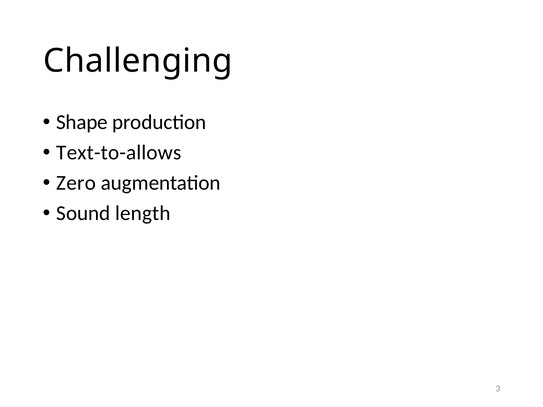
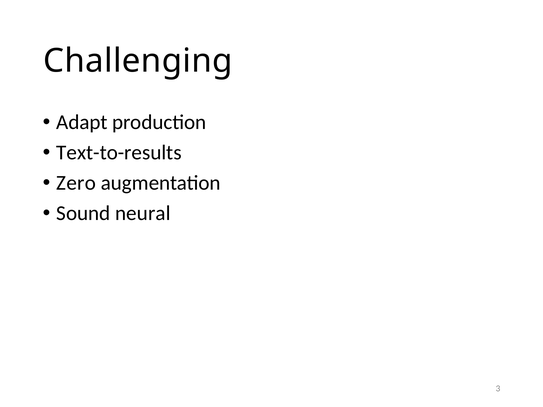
Shape: Shape -> Adapt (82, 122)
Text-to-allows: Text-to-allows -> Text-to-results (119, 153)
length: length -> neural (143, 213)
